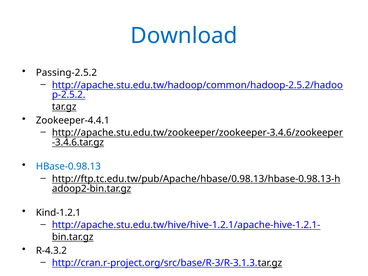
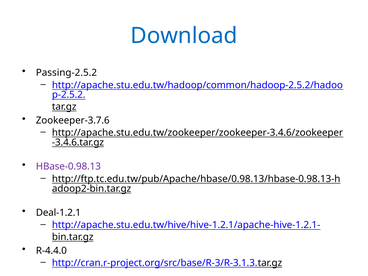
Zookeeper-4.4.1: Zookeeper-4.4.1 -> Zookeeper-3.7.6 (73, 120)
HBase-0.98.13 colour: blue -> purple (68, 167)
Kind-1.2.1: Kind-1.2.1 -> Deal-1.2.1 (58, 213)
R-4.3.2: R-4.3.2 -> R-4.4.0 (51, 251)
